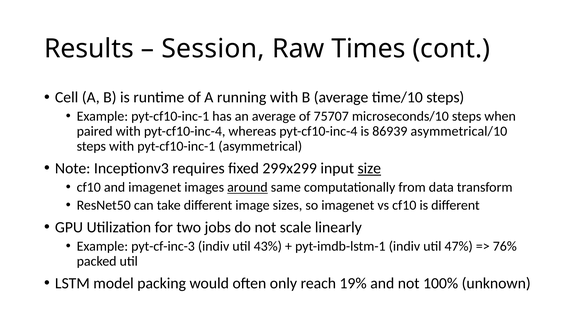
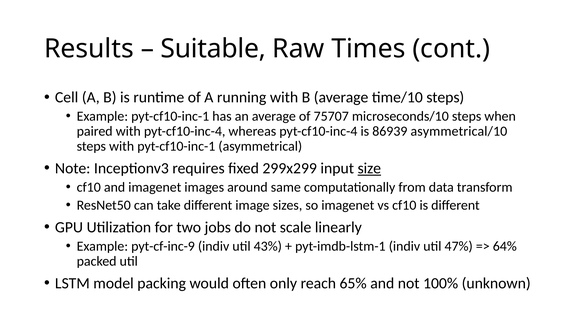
Session: Session -> Suitable (213, 49)
around underline: present -> none (247, 187)
pyt-cf-inc-3: pyt-cf-inc-3 -> pyt-cf-inc-9 (163, 246)
76%: 76% -> 64% (505, 246)
19%: 19% -> 65% (353, 283)
